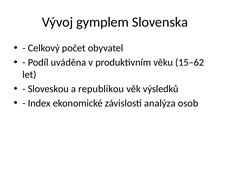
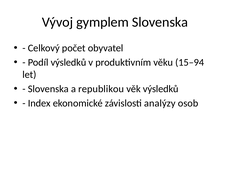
Podíl uváděna: uváděna -> výsledků (68, 63)
15–62: 15–62 -> 15–94 (190, 63)
Sloveskou: Sloveskou -> Slovenska (48, 89)
analýza: analýza -> analýzy (160, 103)
